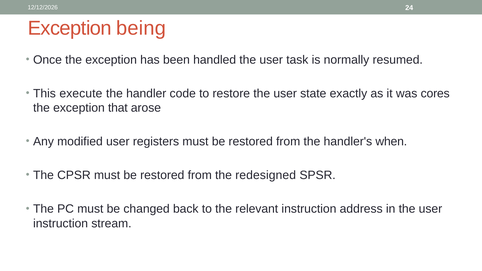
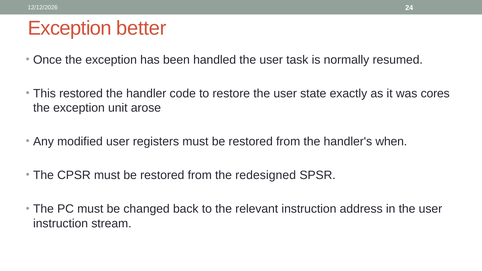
being: being -> better (141, 28)
This execute: execute -> restored (81, 93)
that: that -> unit (118, 108)
